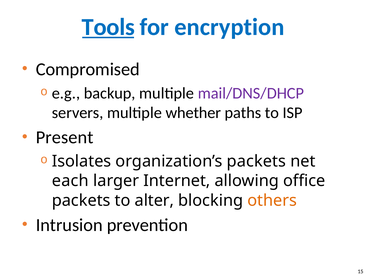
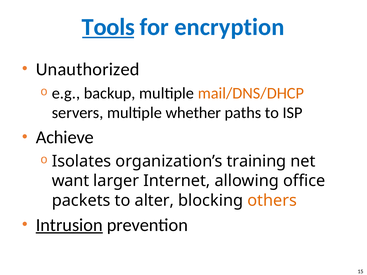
Compromised: Compromised -> Unauthorized (88, 69)
mail/DNS/DHCP colour: purple -> orange (251, 93)
Present: Present -> Achieve (65, 138)
organization’s packets: packets -> training (256, 161)
each: each -> want (70, 181)
Intrusion underline: none -> present (69, 225)
